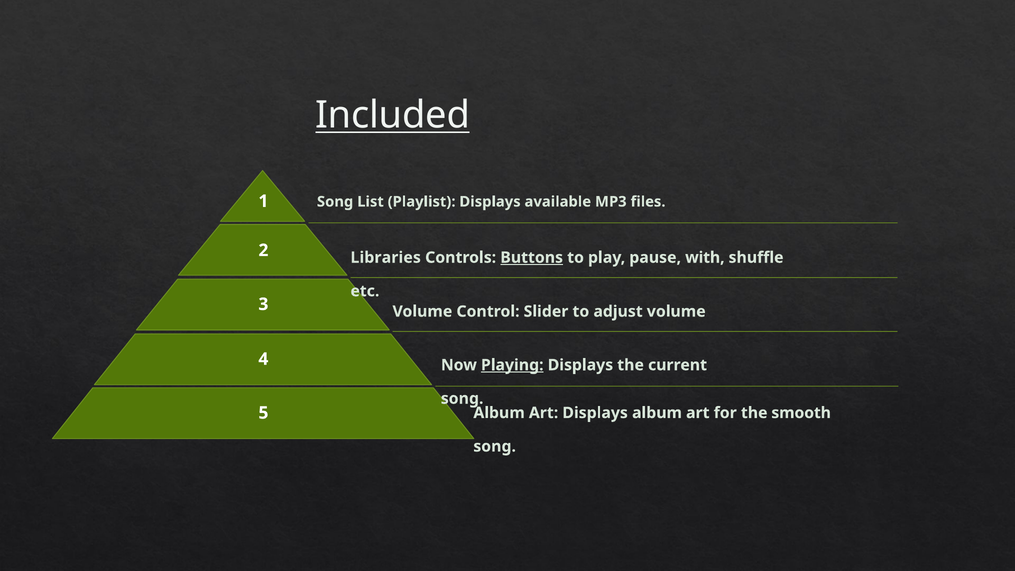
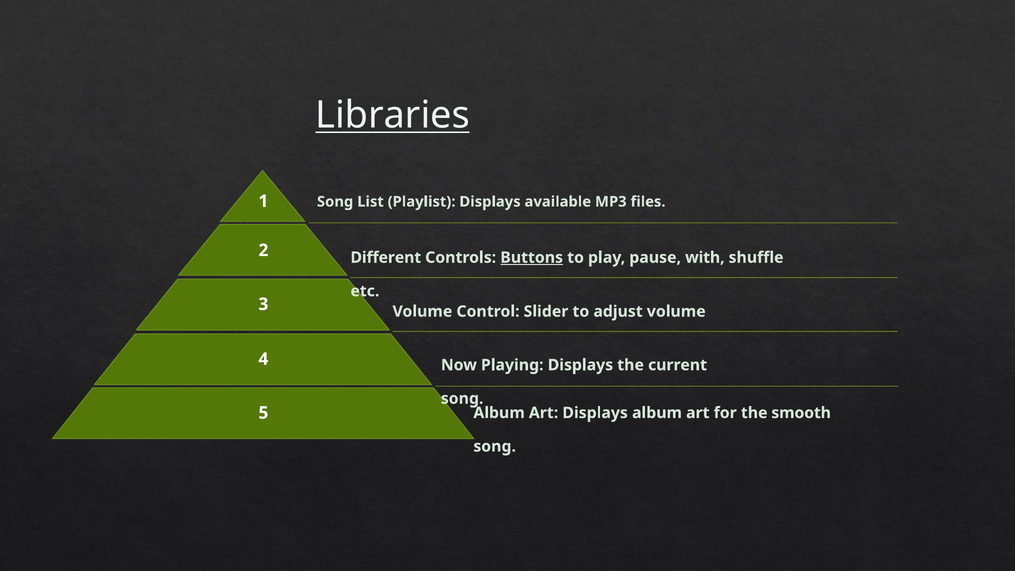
Included: Included -> Libraries (393, 115)
Libraries: Libraries -> Different (386, 258)
Playing underline: present -> none (512, 365)
